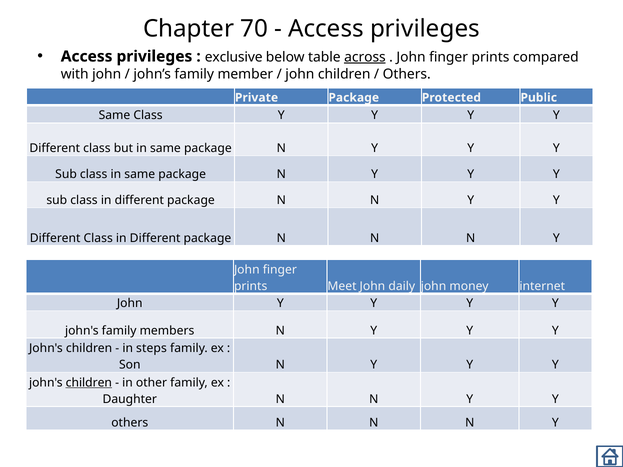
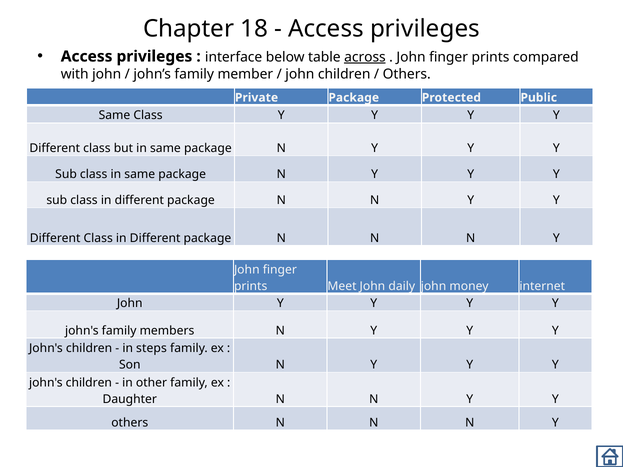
70: 70 -> 18 (254, 29)
exclusive: exclusive -> interface (234, 57)
children underline: present -> none (89, 383)
